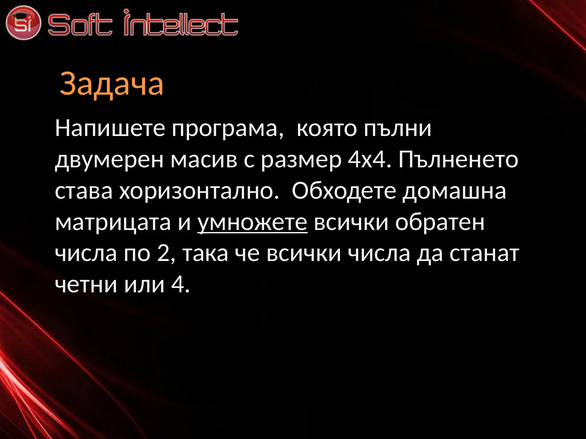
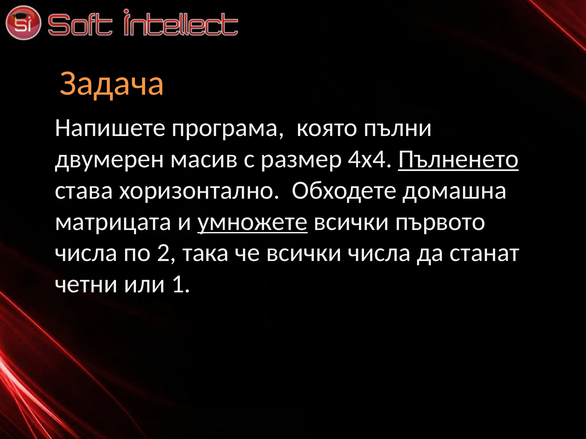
Пълненето underline: none -> present (458, 159)
обратен: обратен -> първото (440, 222)
4: 4 -> 1 (181, 284)
